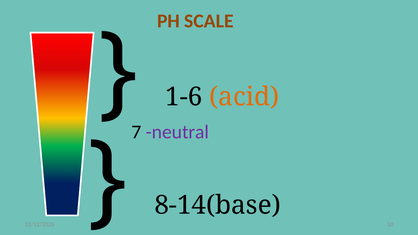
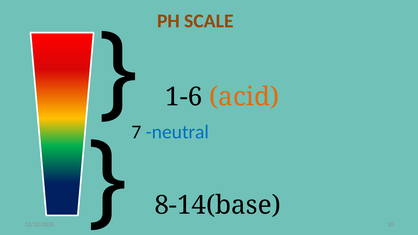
neutral colour: purple -> blue (178, 132)
